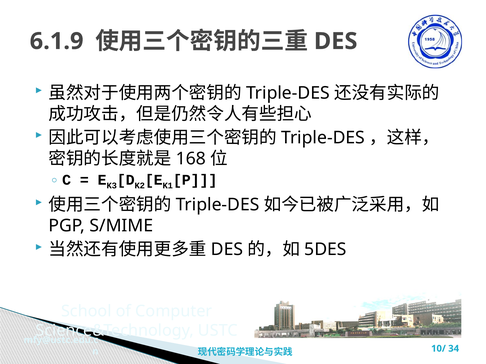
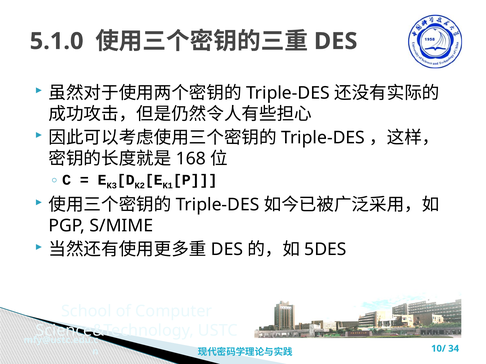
6.1.9: 6.1.9 -> 5.1.0 (57, 41)
